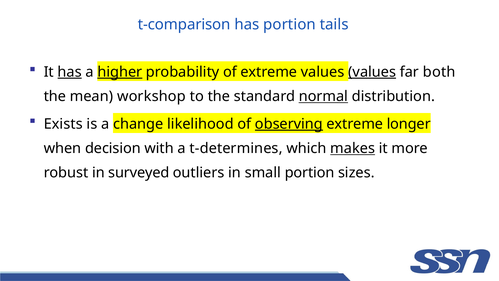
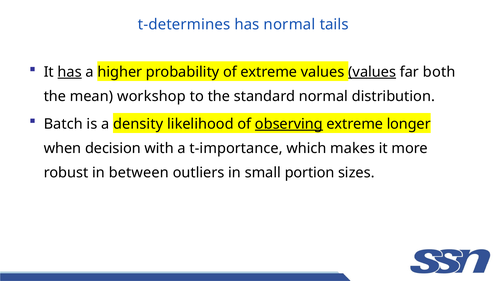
t-comparison: t-comparison -> t-determines (184, 24)
has portion: portion -> normal (290, 24)
higher underline: present -> none (120, 72)
normal underline: present -> none (323, 96)
Exists: Exists -> Batch (63, 124)
change: change -> density (138, 124)
t-determines: t-determines -> t-importance (236, 148)
makes underline: present -> none (353, 148)
surveyed: surveyed -> between (139, 173)
